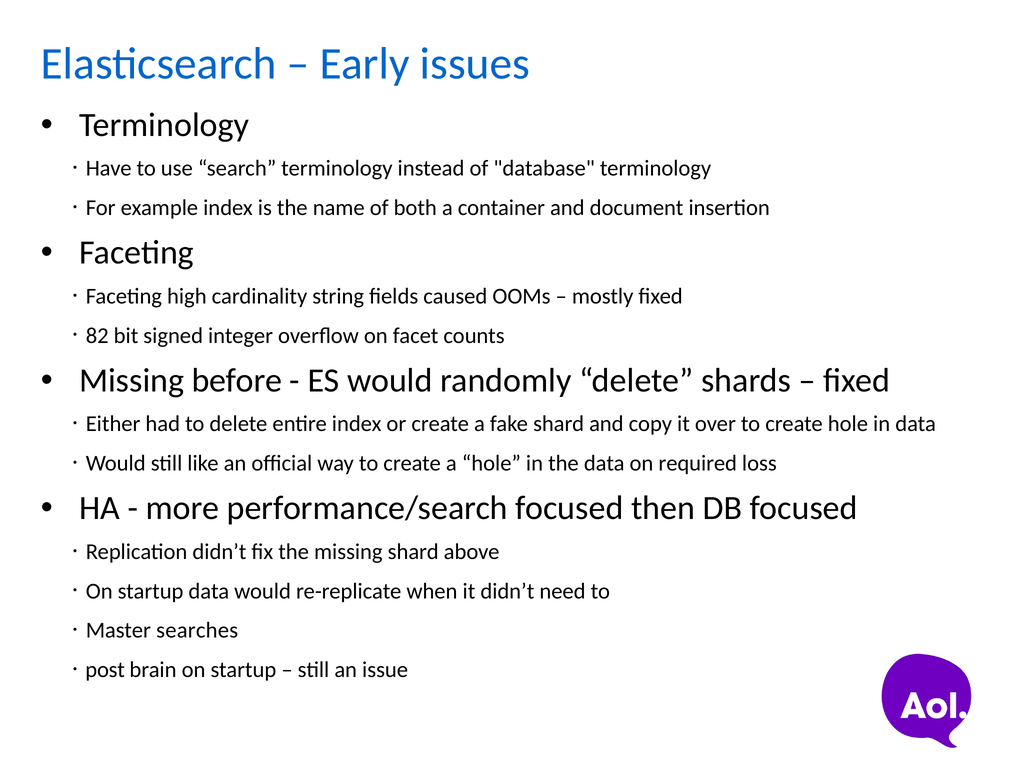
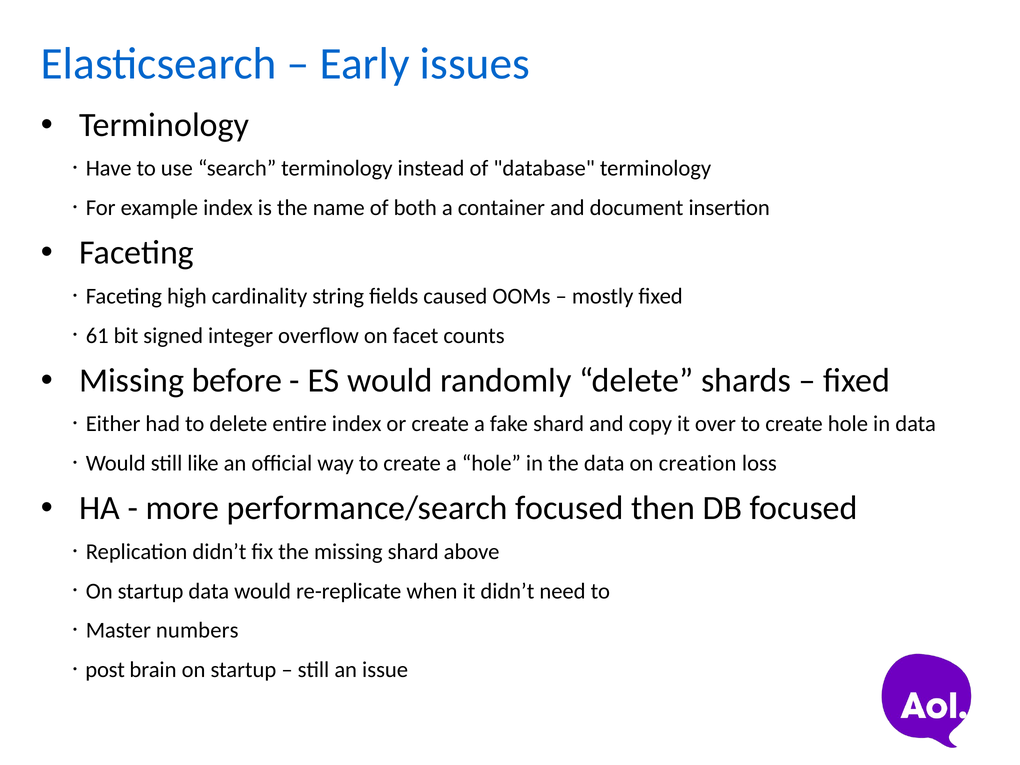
82: 82 -> 61 (97, 336)
required: required -> creation (698, 463)
searches: searches -> numbers (197, 630)
